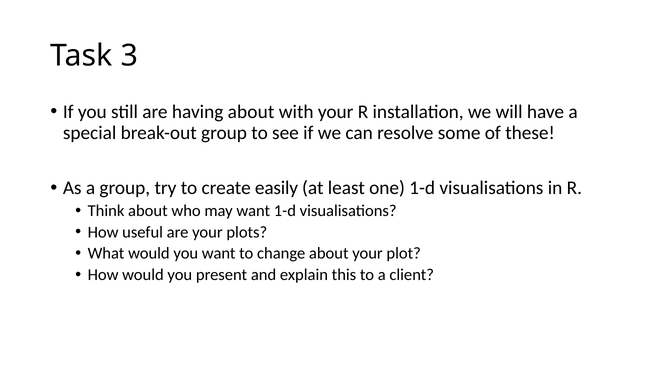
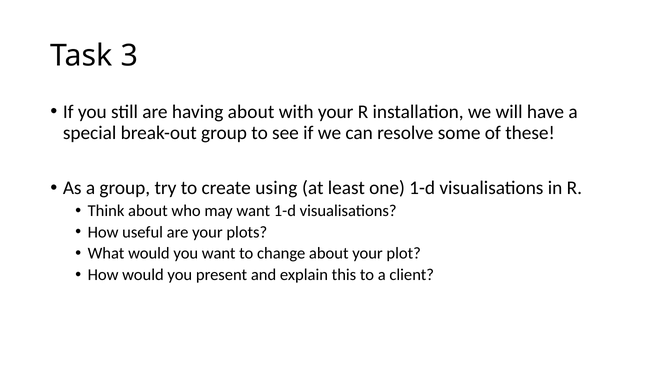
easily: easily -> using (276, 188)
